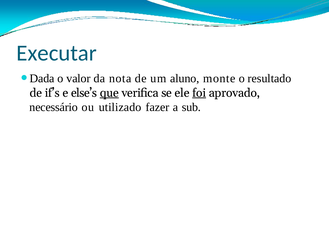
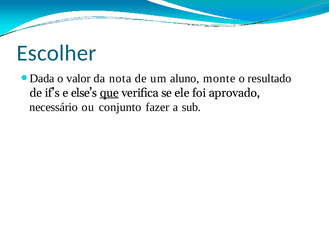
Executar: Executar -> Escolher (56, 53)
foi underline: present -> none (199, 93)
utilizado: utilizado -> conjunto (120, 107)
